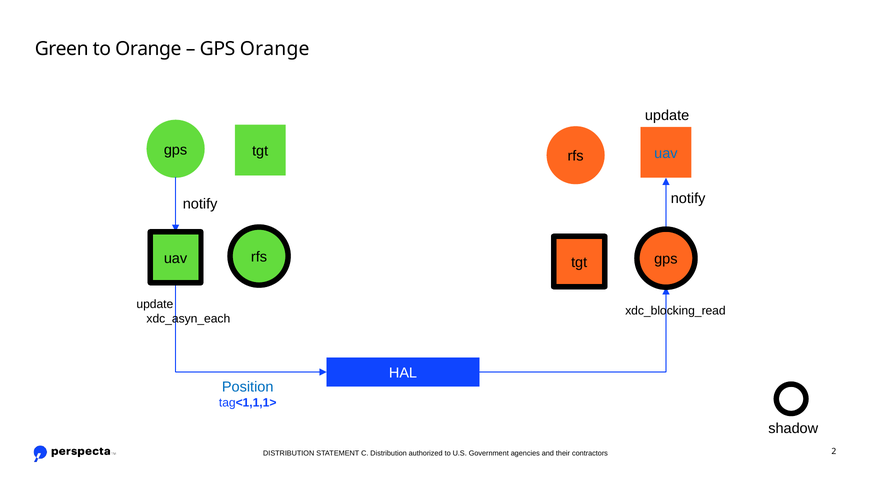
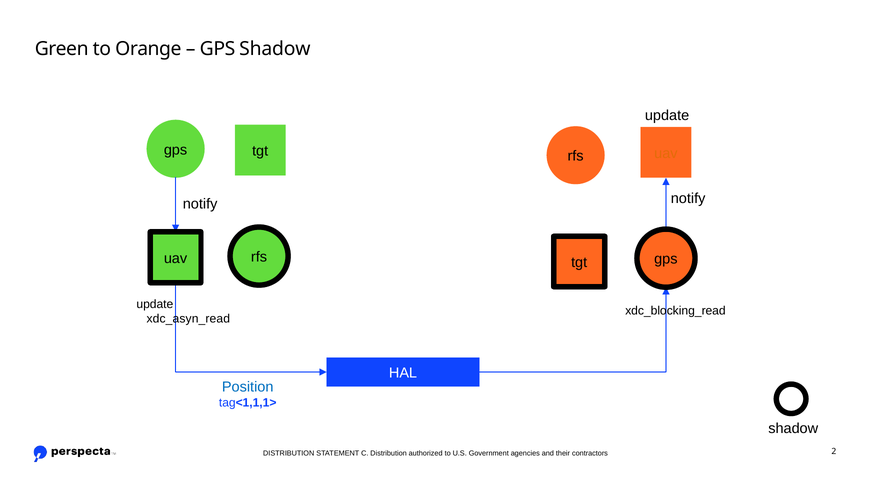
Orange: Orange -> Shadow (275, 49)
uav colour: blue -> orange (666, 153)
xdc_asyn_each: xdc_asyn_each -> xdc_asyn_read (188, 319)
